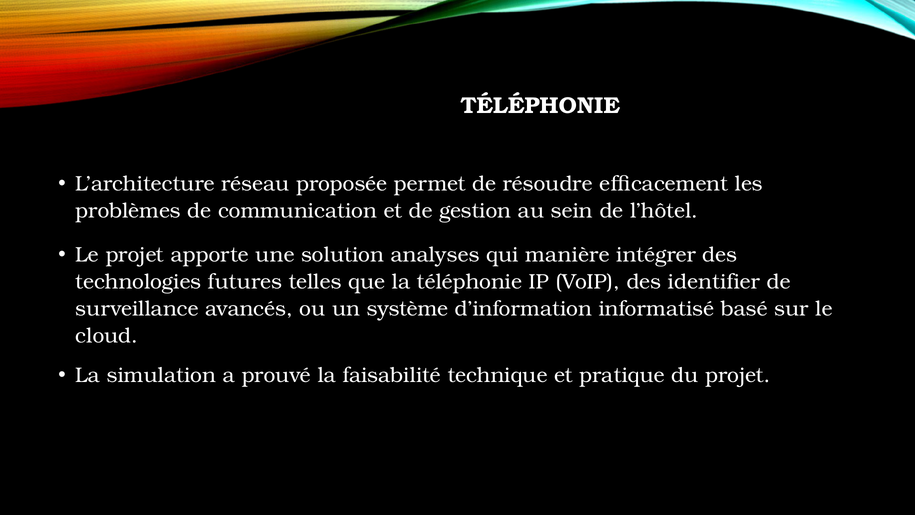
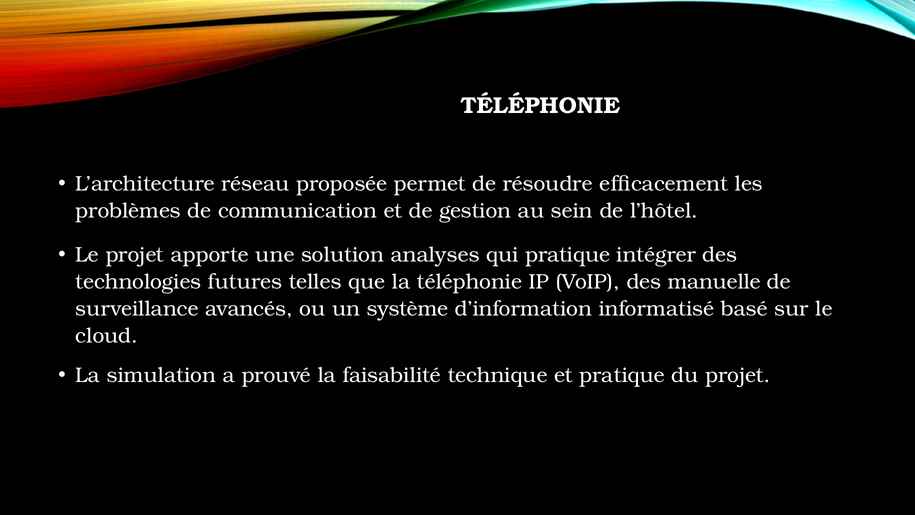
qui manière: manière -> pratique (568, 255)
identifier: identifier -> manuelle (714, 282)
